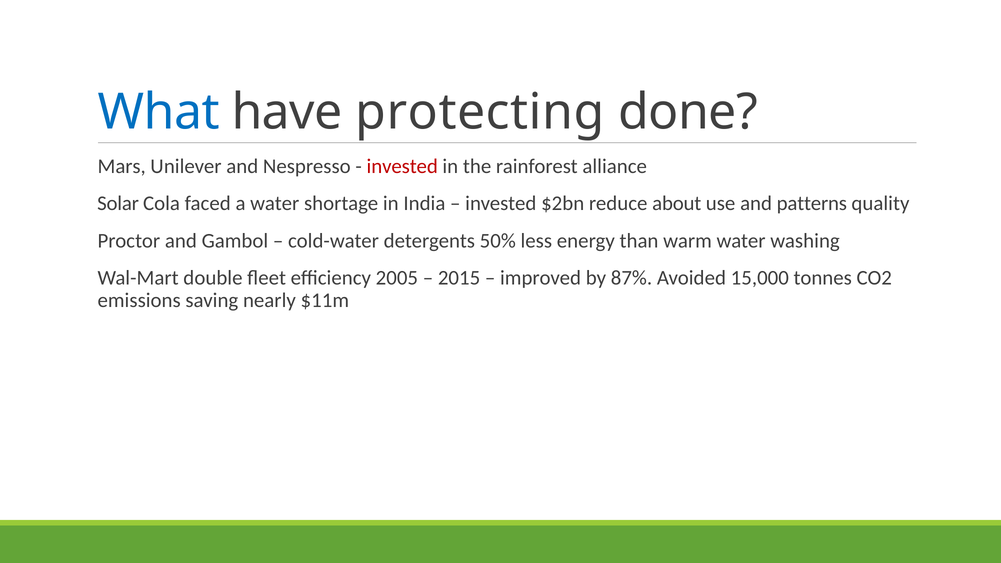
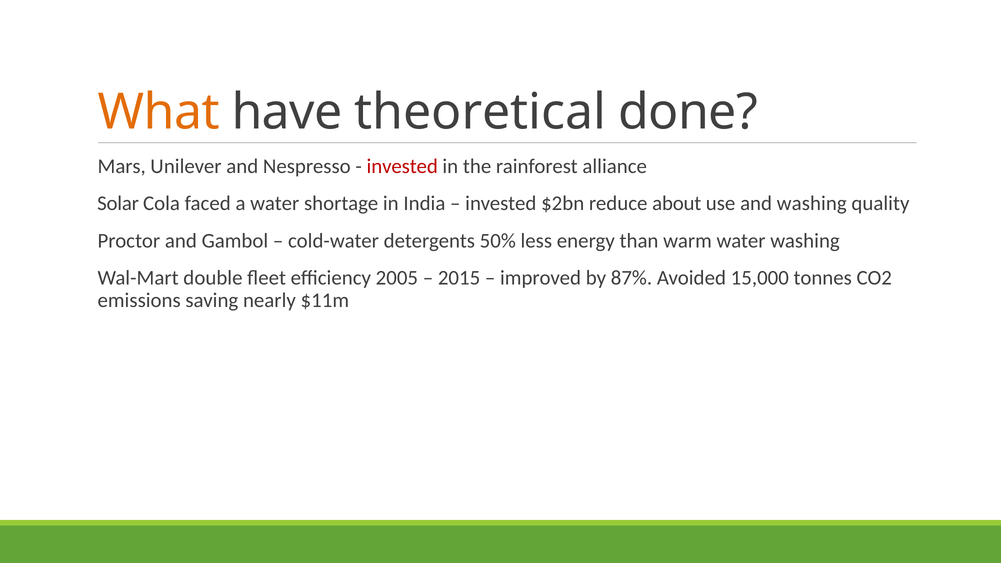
What colour: blue -> orange (159, 112)
protecting: protecting -> theoretical (480, 112)
and patterns: patterns -> washing (812, 204)
